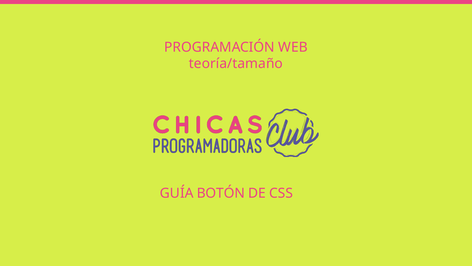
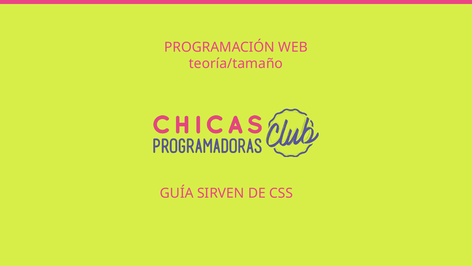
BOTÓN: BOTÓN -> SIRVEN (221, 193)
